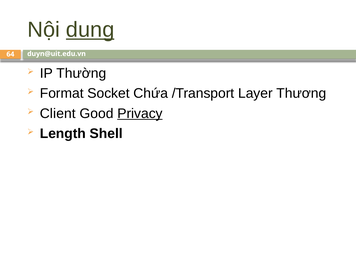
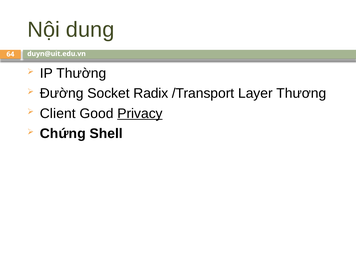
dung underline: present -> none (90, 30)
Format: Format -> Đường (62, 93)
Chứa: Chứa -> Radix (151, 93)
Length: Length -> Chứng (63, 134)
